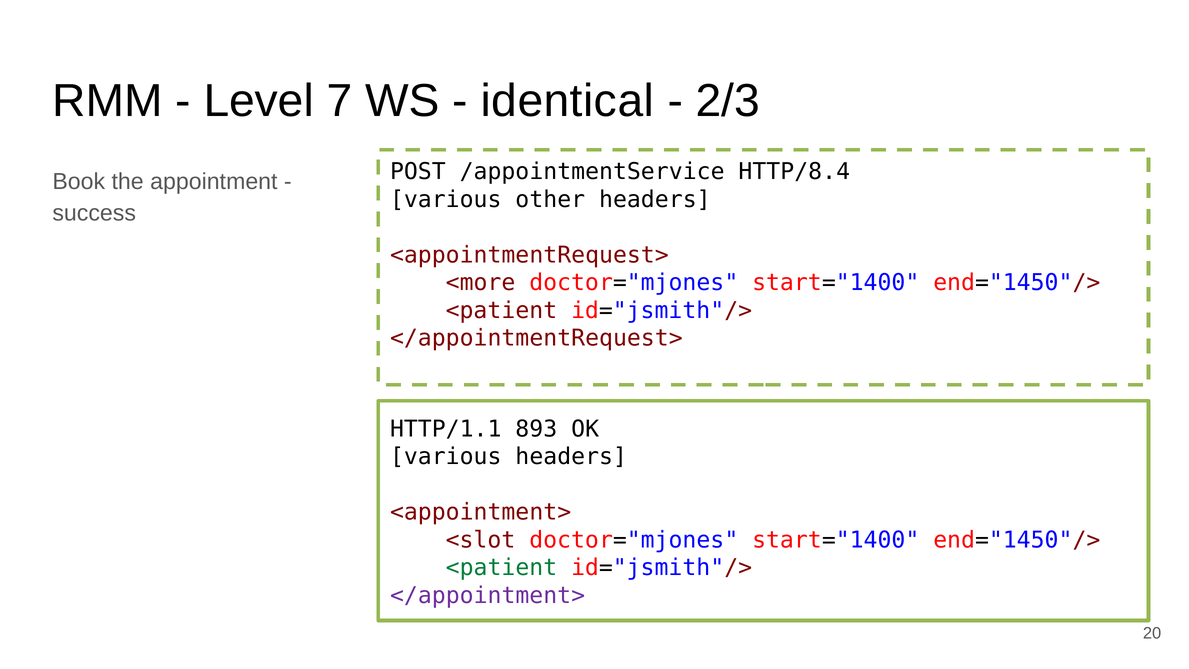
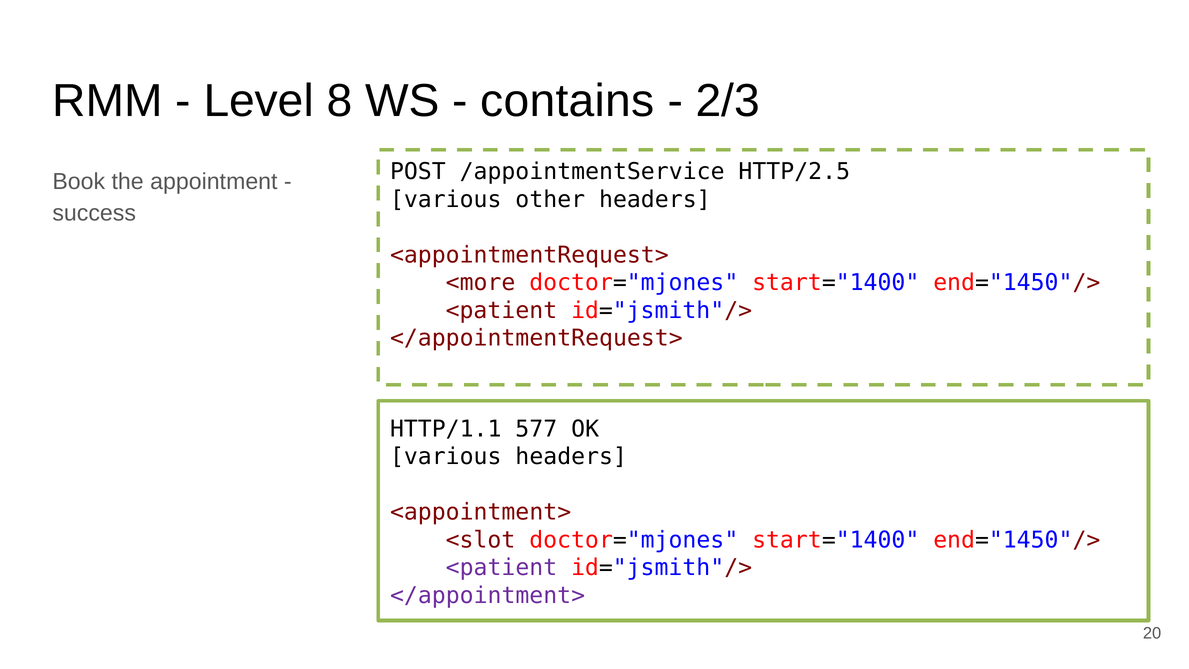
7: 7 -> 8 (339, 101)
identical: identical -> contains (567, 101)
HTTP/8.4: HTTP/8.4 -> HTTP/2.5 (794, 172)
893: 893 -> 577 (536, 429)
<patient colour: green -> purple (501, 568)
